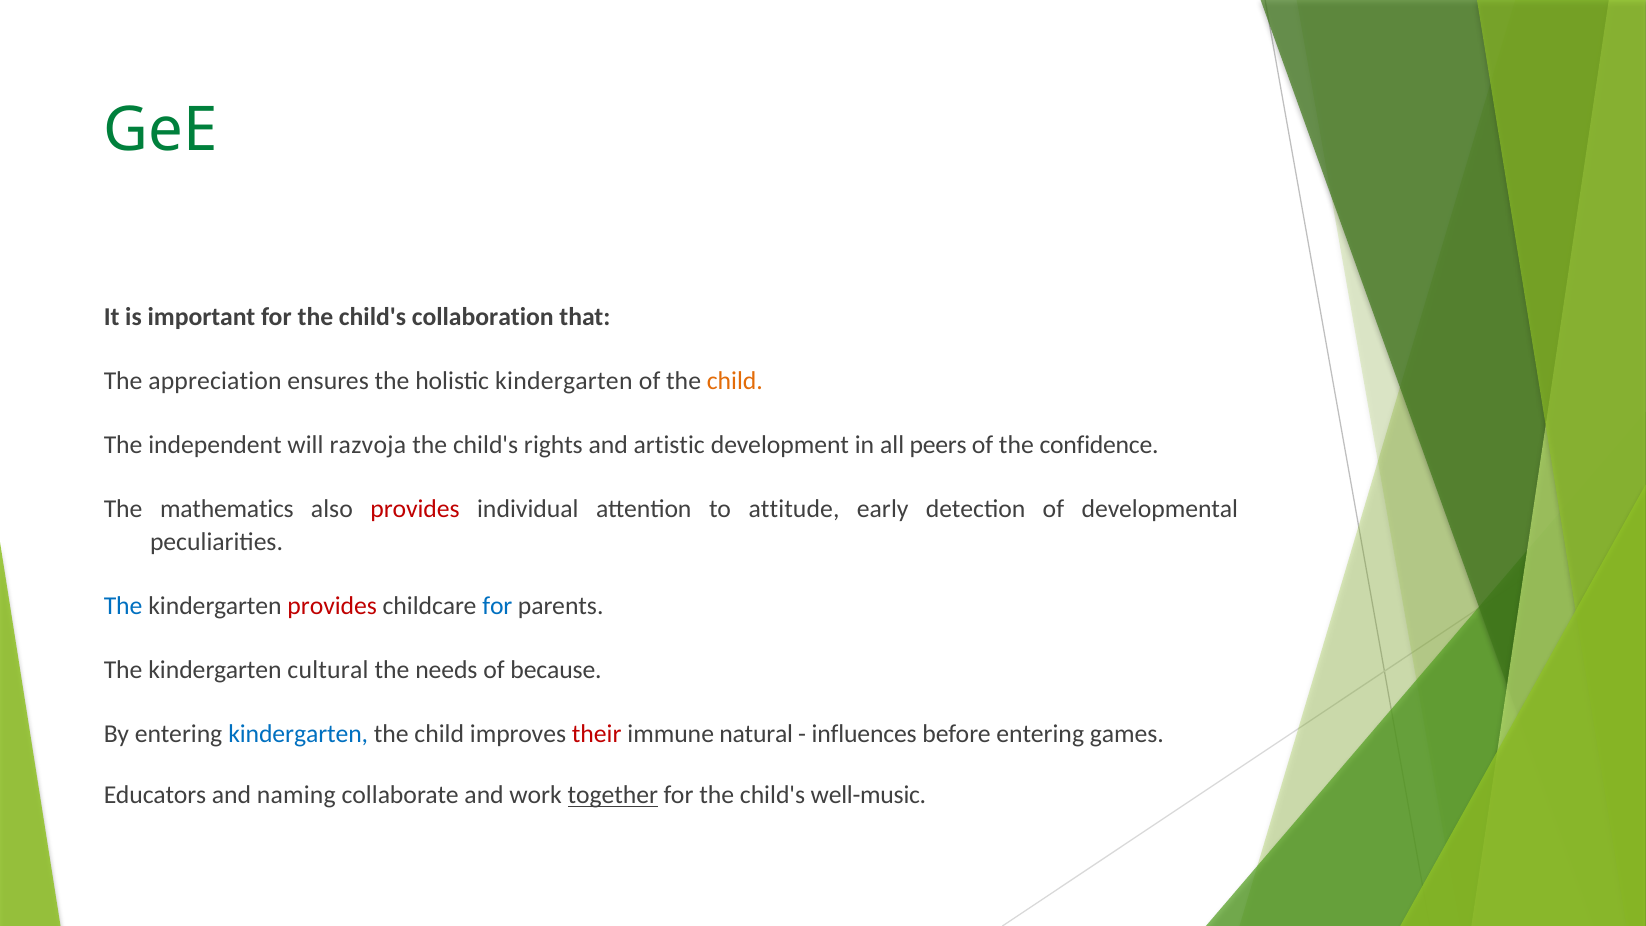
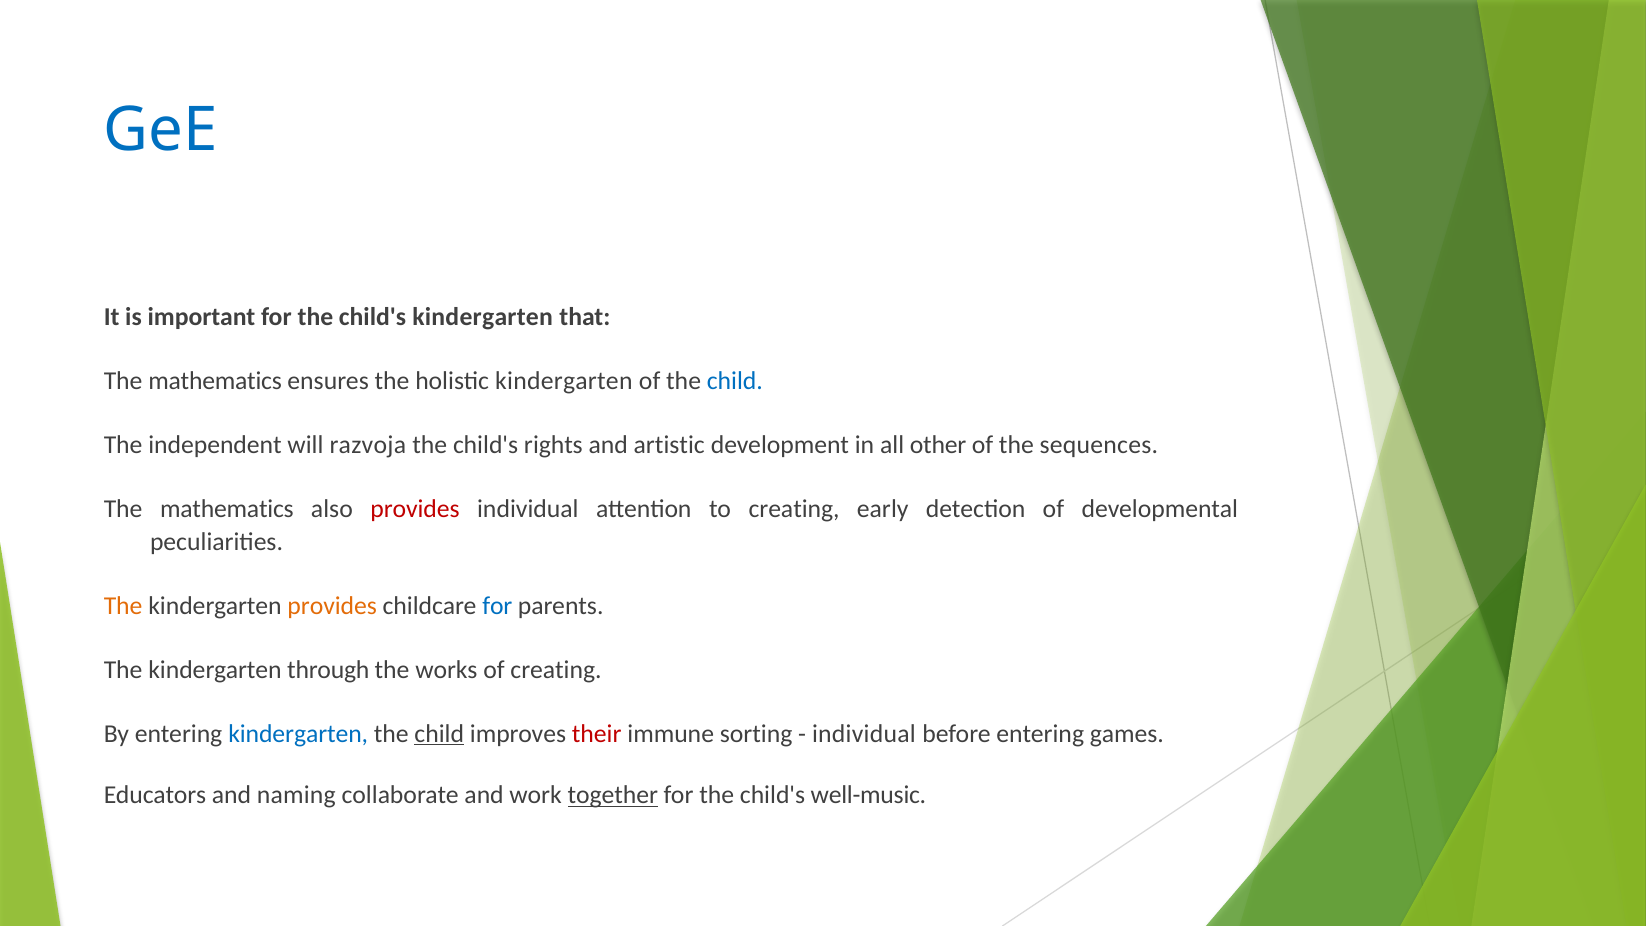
GeE colour: green -> blue (161, 130)
child's collaboration: collaboration -> kindergarten (483, 317)
appreciation: appreciation -> mathematics (215, 381)
child colour: orange -> blue (735, 381)
peers: peers -> other (938, 445)
confidence: confidence -> sequences (1099, 445)
to attitude: attitude -> creating (794, 509)
The colour: blue -> orange (123, 606)
provides colour: red -> orange (332, 606)
cultural: cultural -> through (328, 670)
needs: needs -> works (446, 670)
of because: because -> creating (556, 670)
child underline: none -> present (439, 733)
natural: natural -> sorting (756, 733)
influences: influences -> individual (864, 733)
